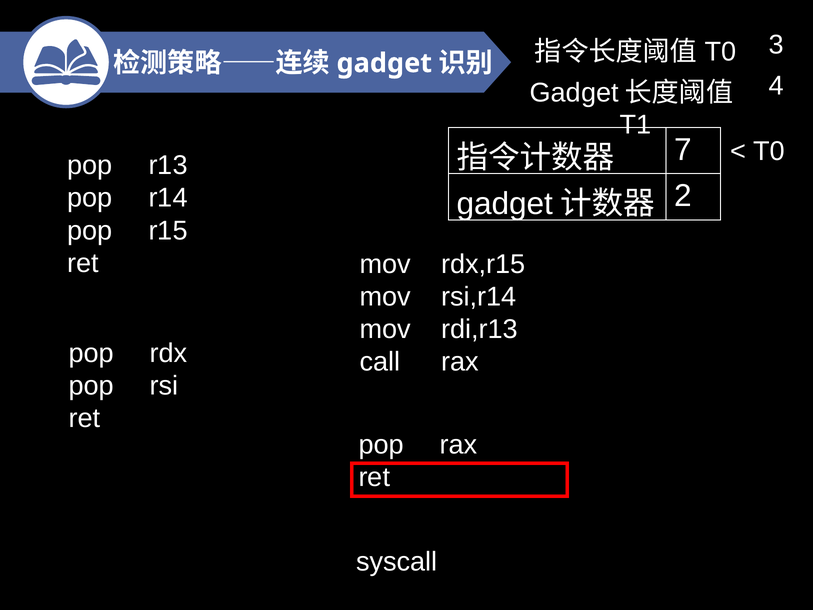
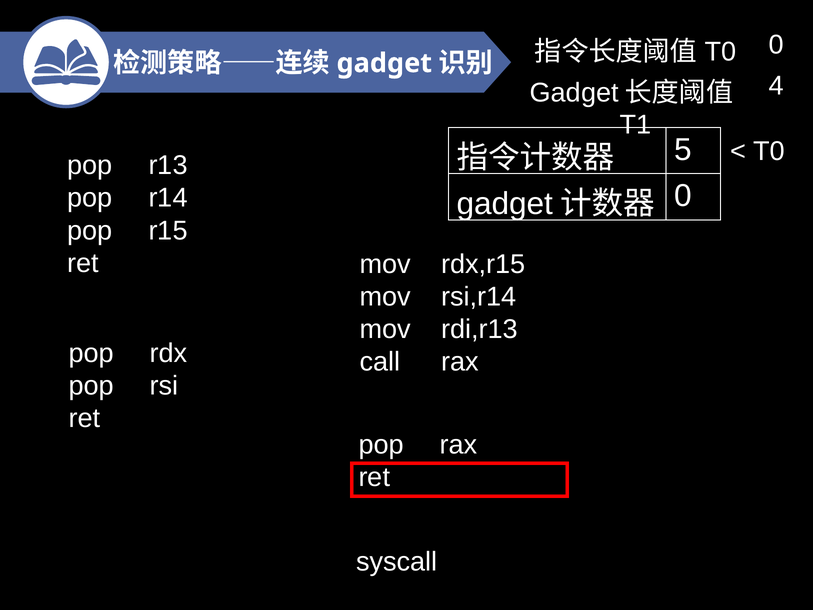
T0 3: 3 -> 0 (776, 45)
7: 7 -> 5 (683, 150)
2: 2 -> 0 (683, 196)
